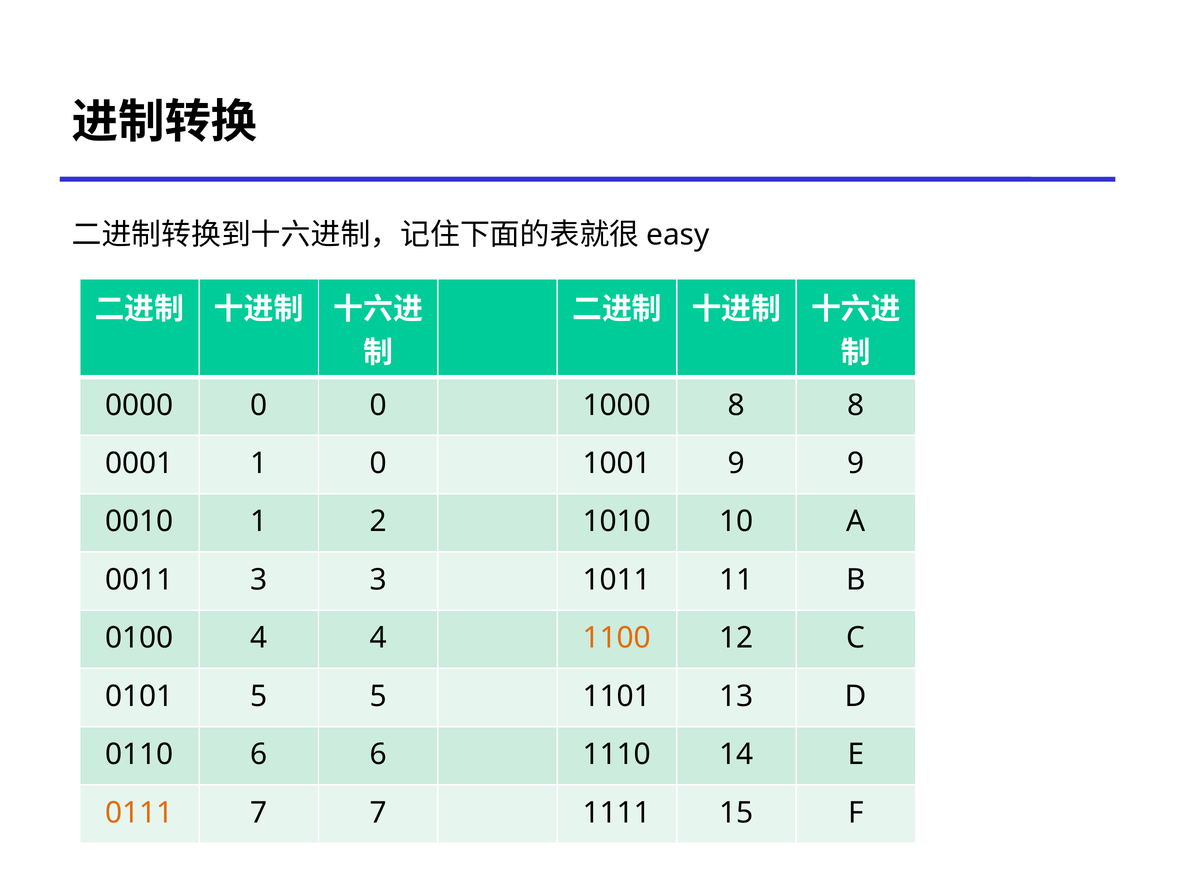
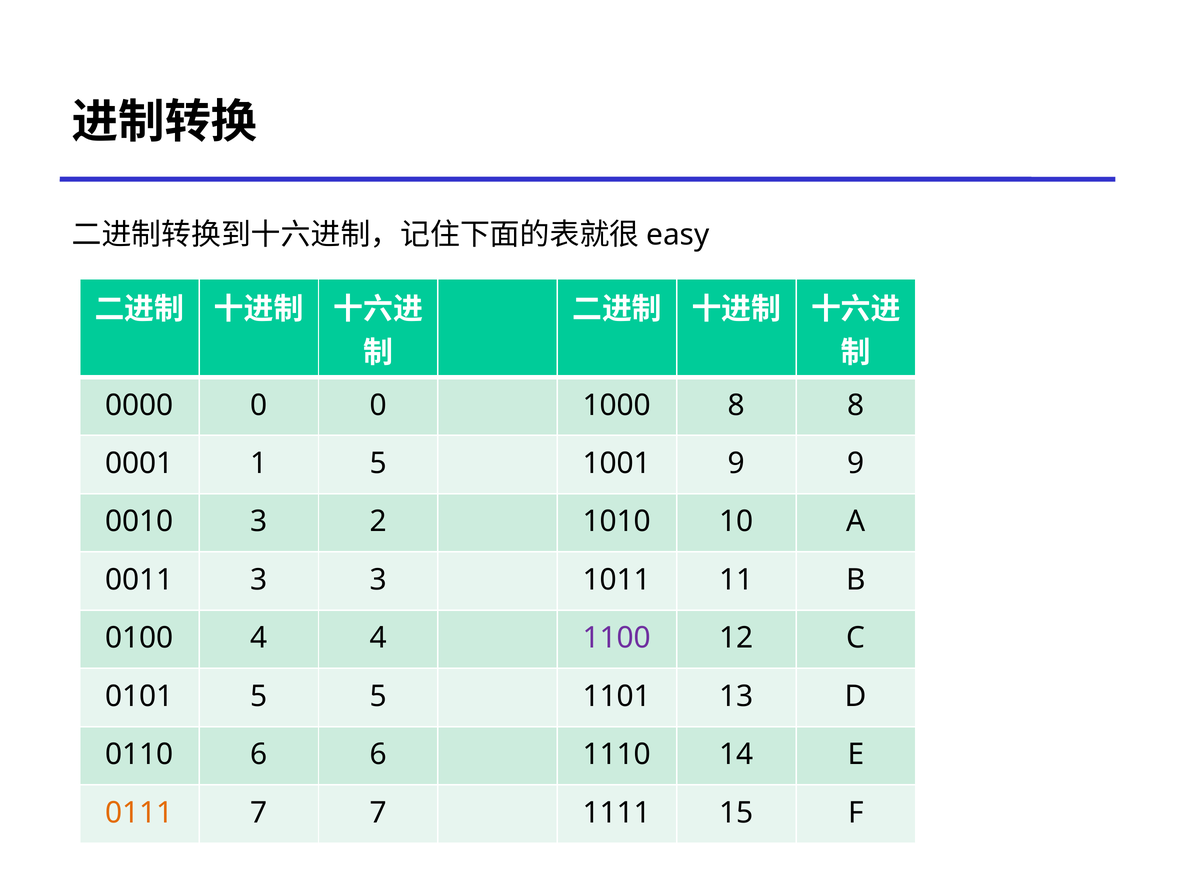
1 0: 0 -> 5 (378, 464)
0010 1: 1 -> 3 (259, 522)
1100 colour: orange -> purple (617, 638)
